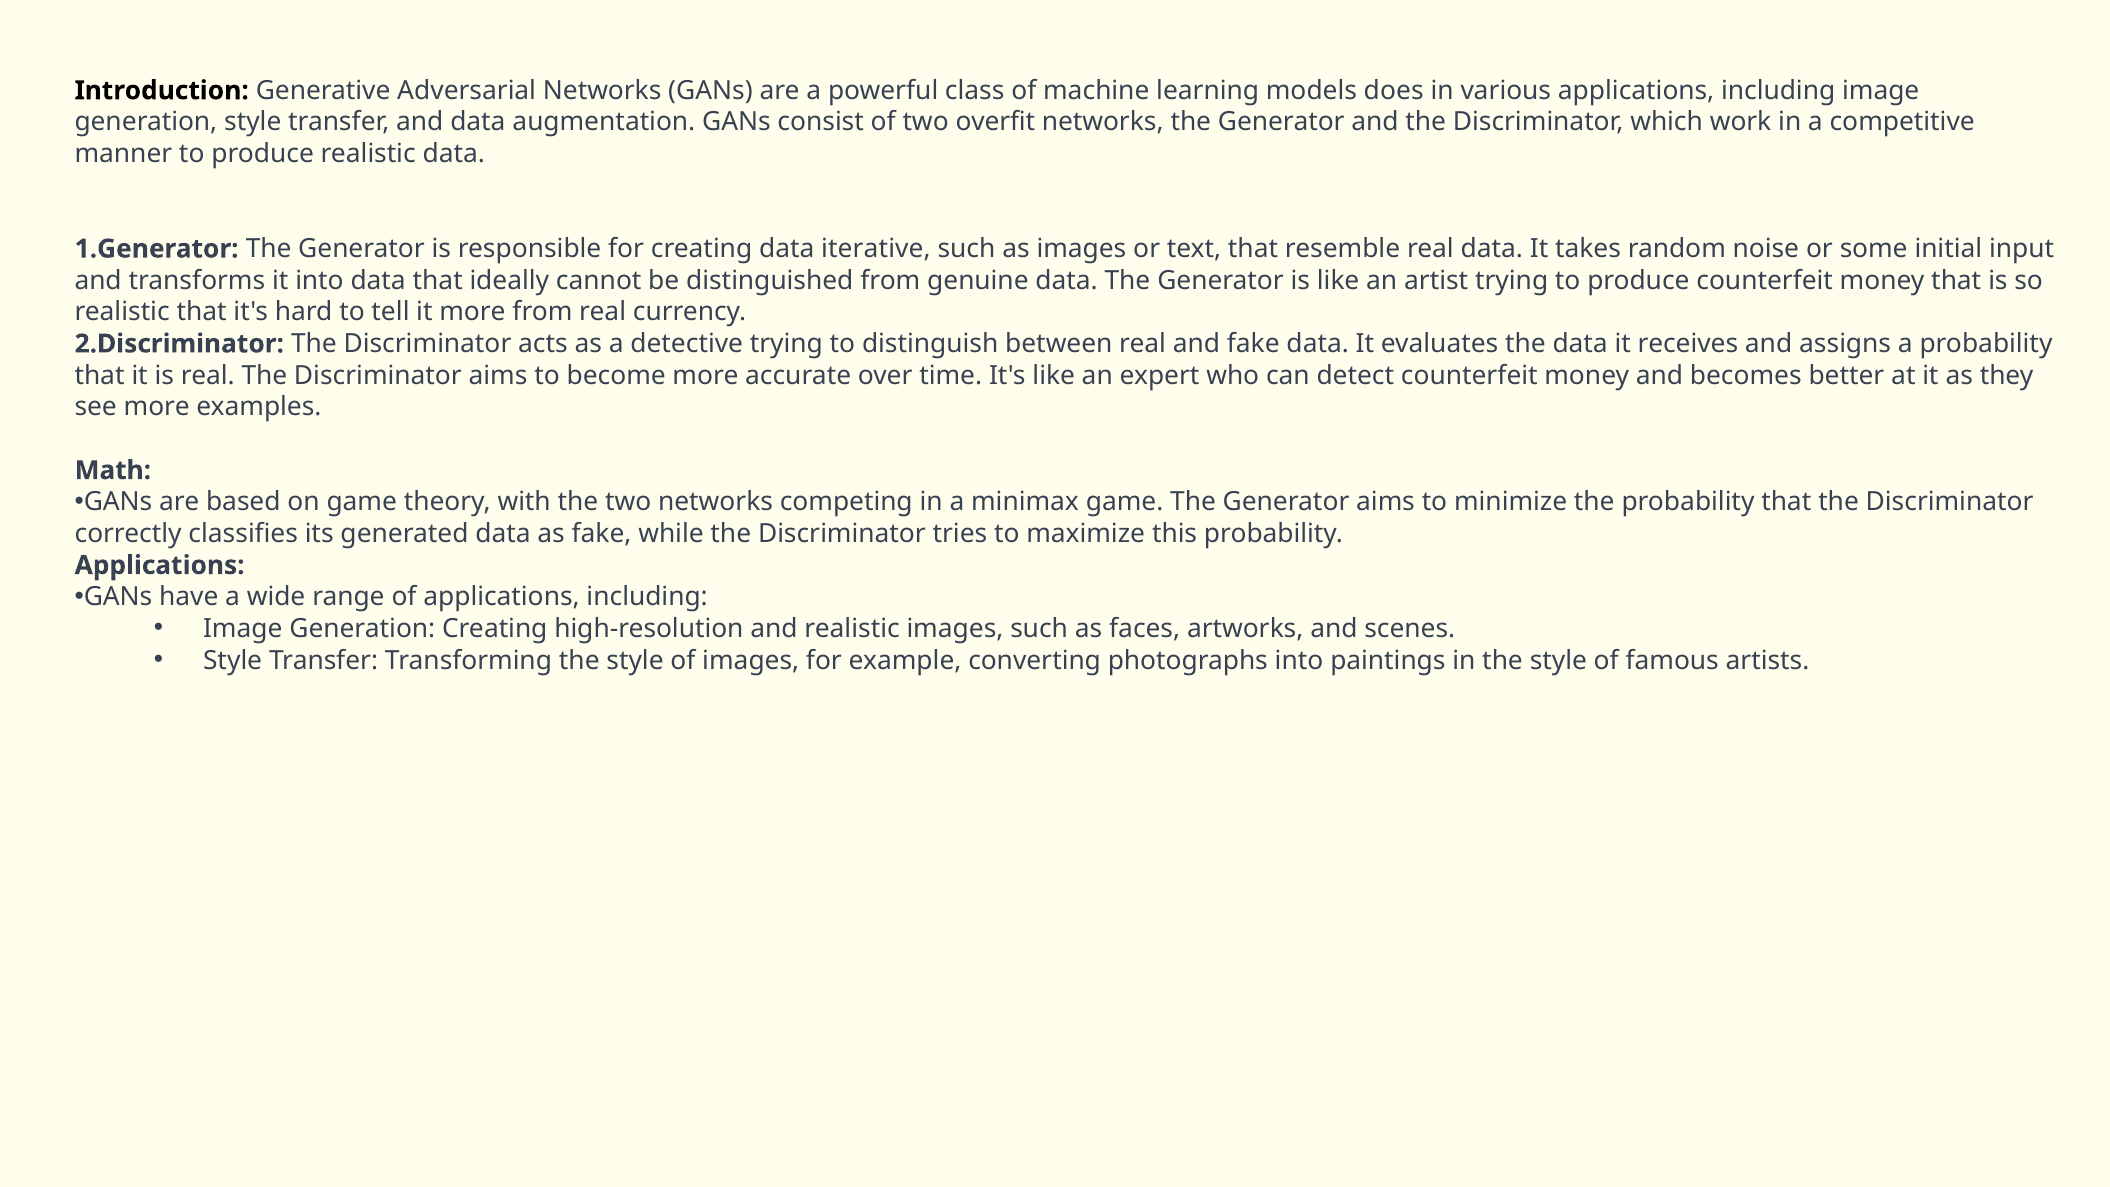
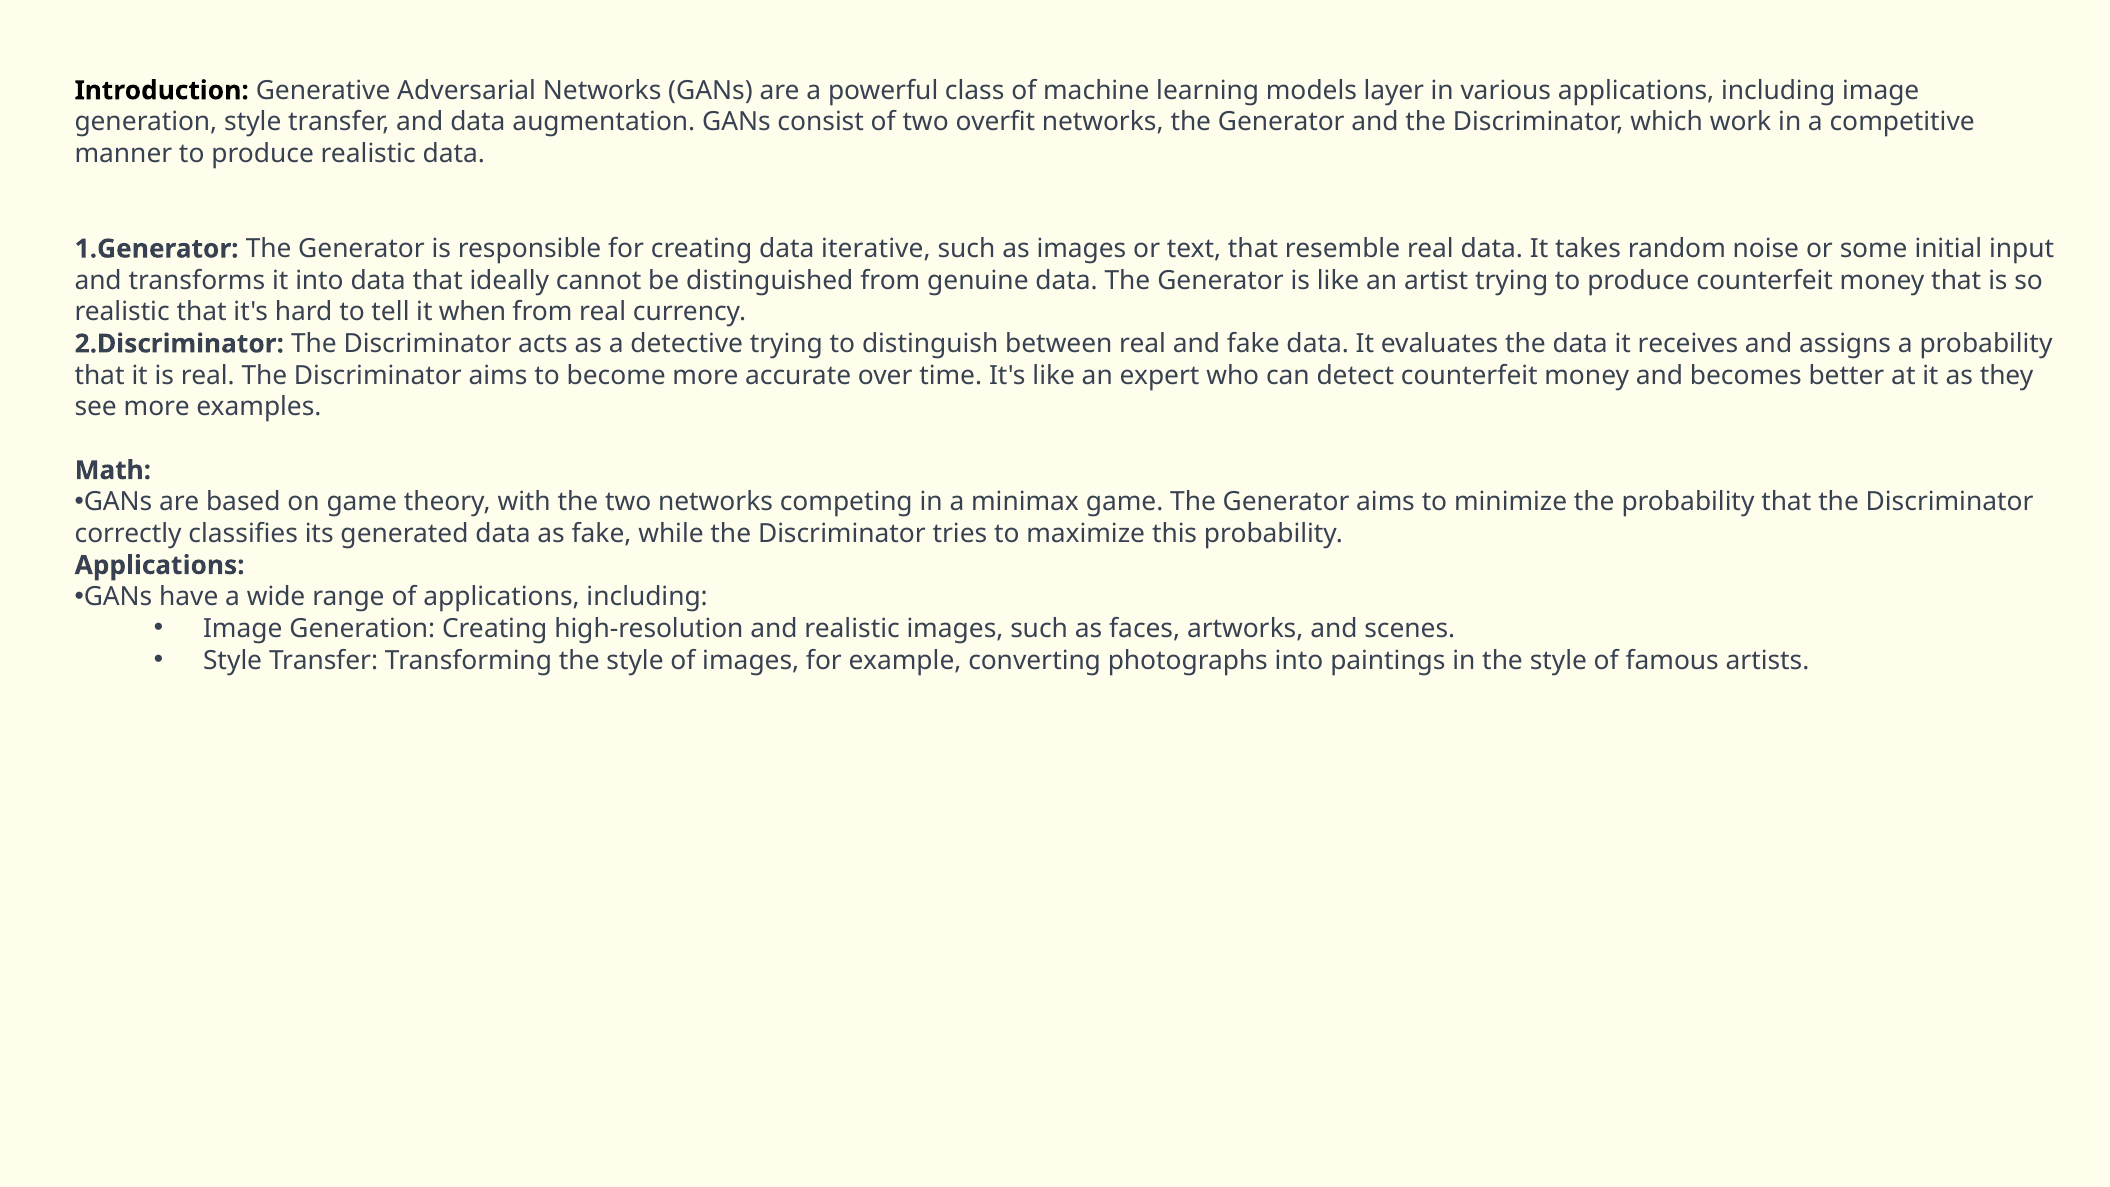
does: does -> layer (1394, 91)
it more: more -> when (473, 312)
